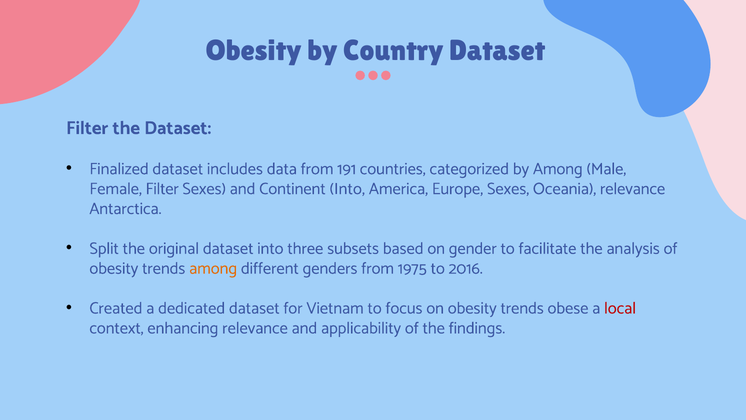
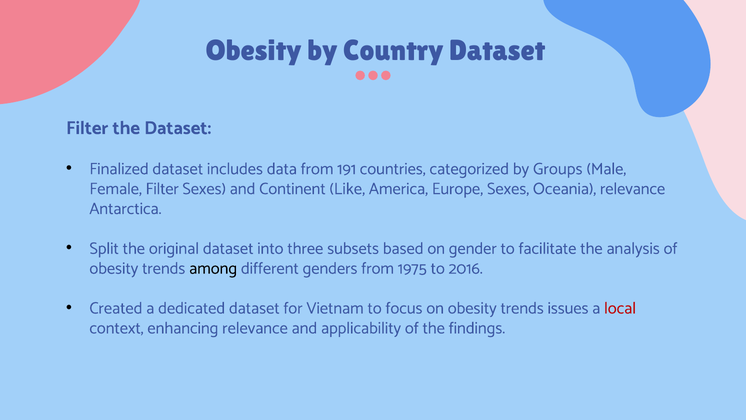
by Among: Among -> Groups (558, 169)
Continent Into: Into -> Like (347, 188)
among colour: orange -> black (213, 268)
obese: obese -> issues (568, 308)
